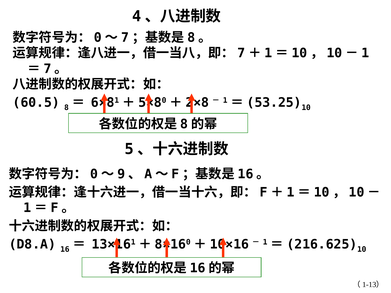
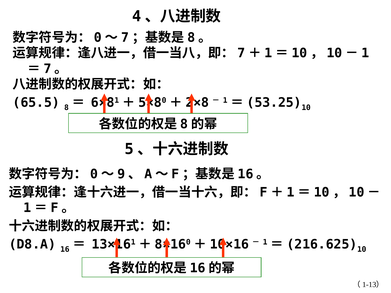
60.5: 60.5 -> 65.5 (36, 103)
